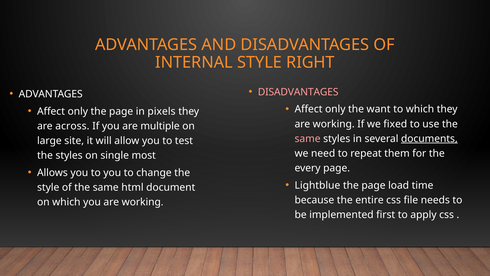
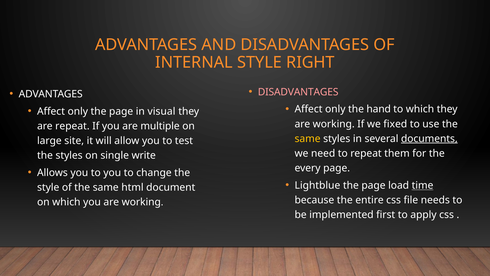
want: want -> hand (379, 109)
pixels: pixels -> visual (162, 111)
are across: across -> repeat (72, 126)
same colour: pink -> yellow (308, 139)
most: most -> write (144, 155)
time underline: none -> present (423, 185)
